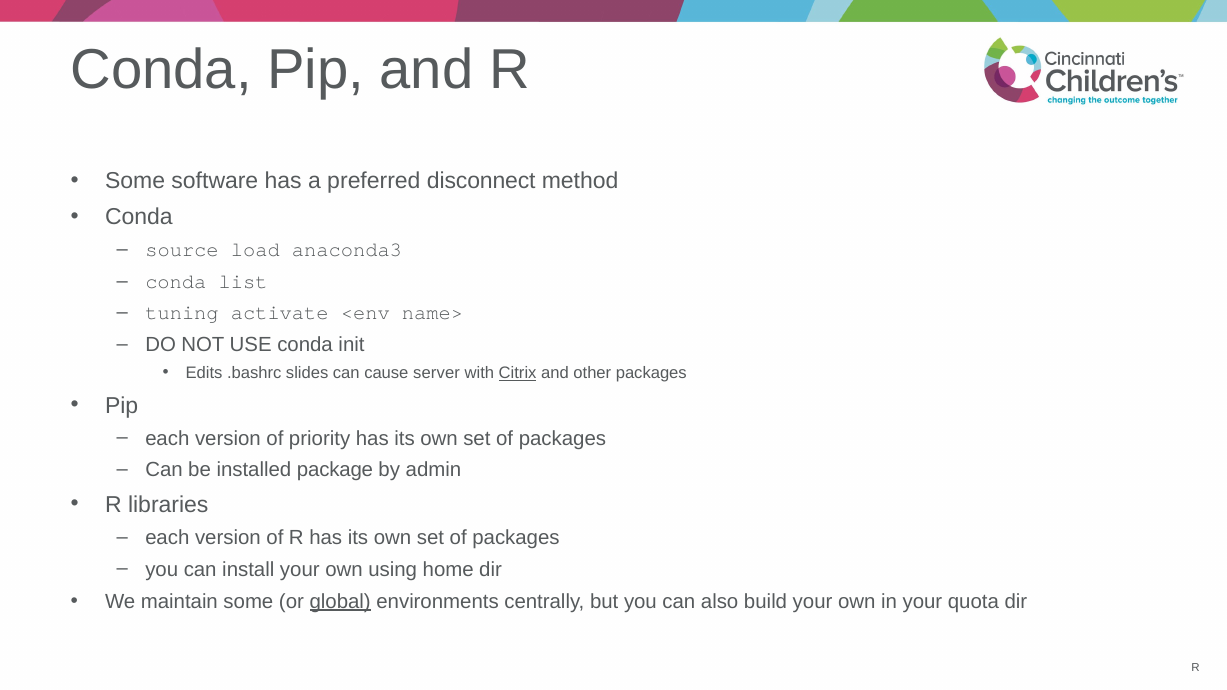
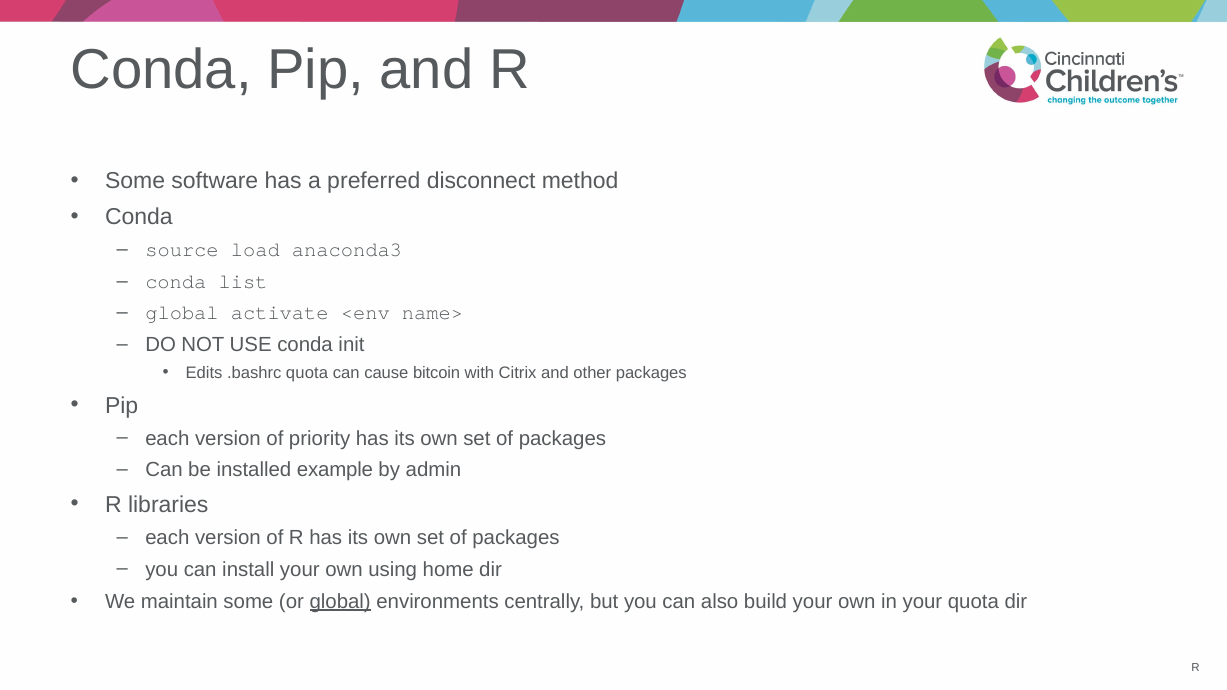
tuning: tuning -> global (182, 313)
.bashrc slides: slides -> quota (307, 373)
server: server -> bitcoin (437, 373)
Citrix underline: present -> none (518, 373)
package: package -> example (335, 470)
